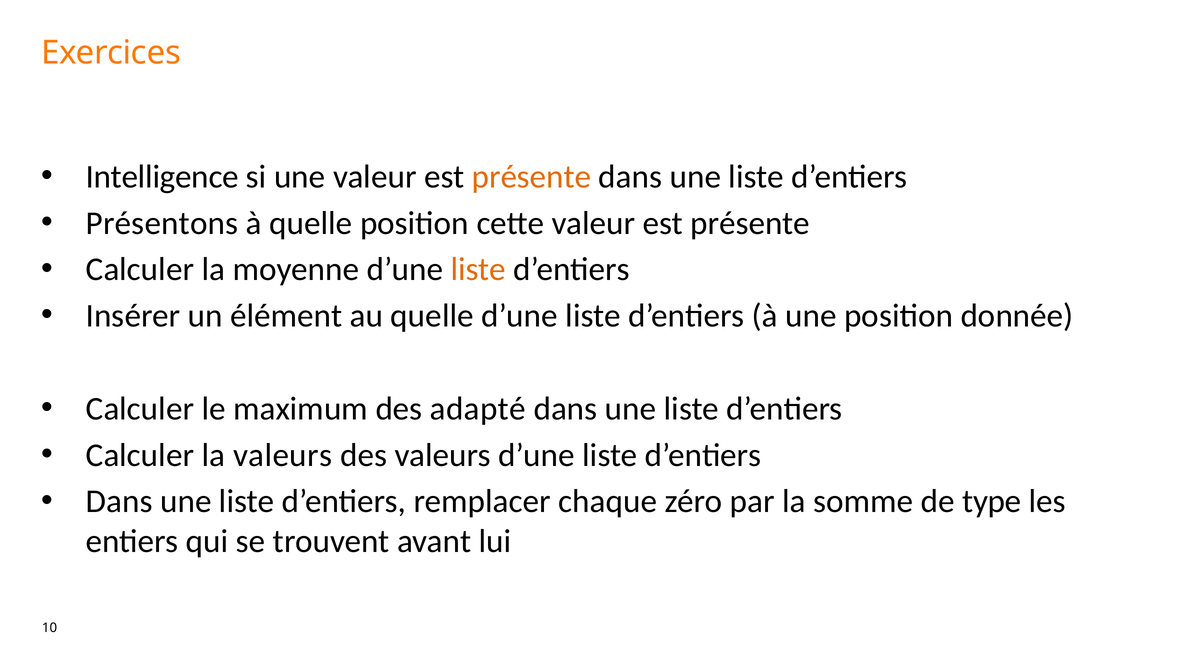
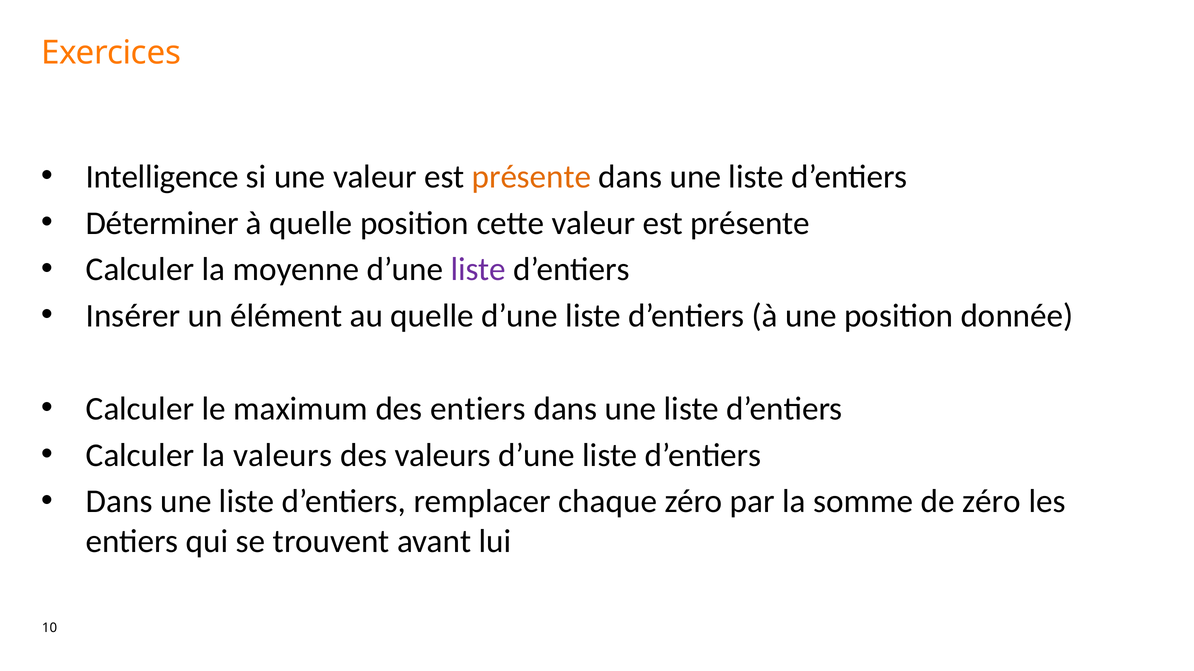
Présentons: Présentons -> Déterminer (162, 223)
liste colour: orange -> purple (478, 270)
des adapté: adapté -> entiers (478, 409)
de type: type -> zéro (992, 502)
